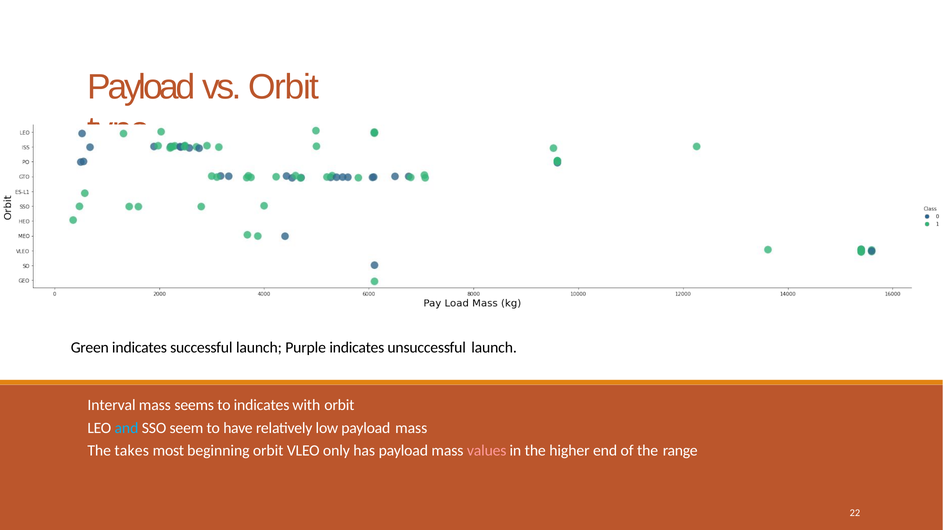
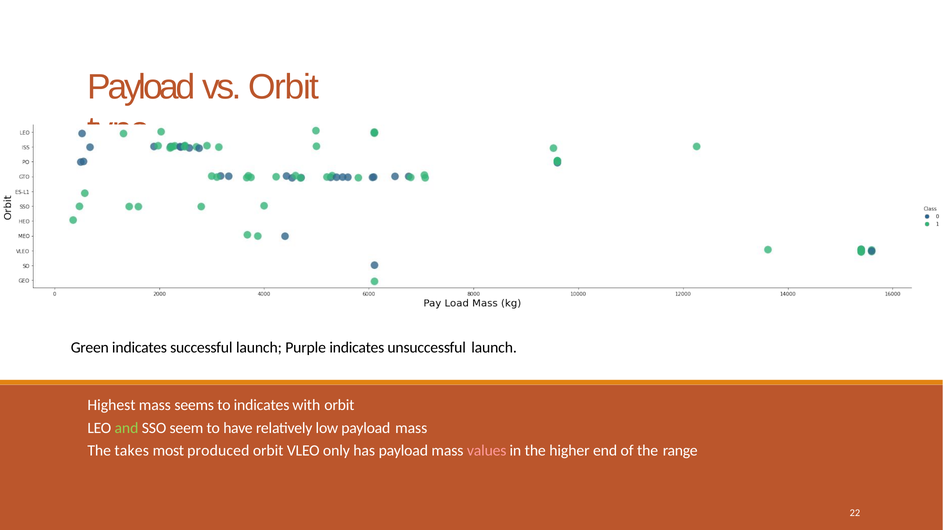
Interval: Interval -> Highest (112, 406)
and colour: light blue -> light green (126, 428)
beginning: beginning -> produced (218, 451)
